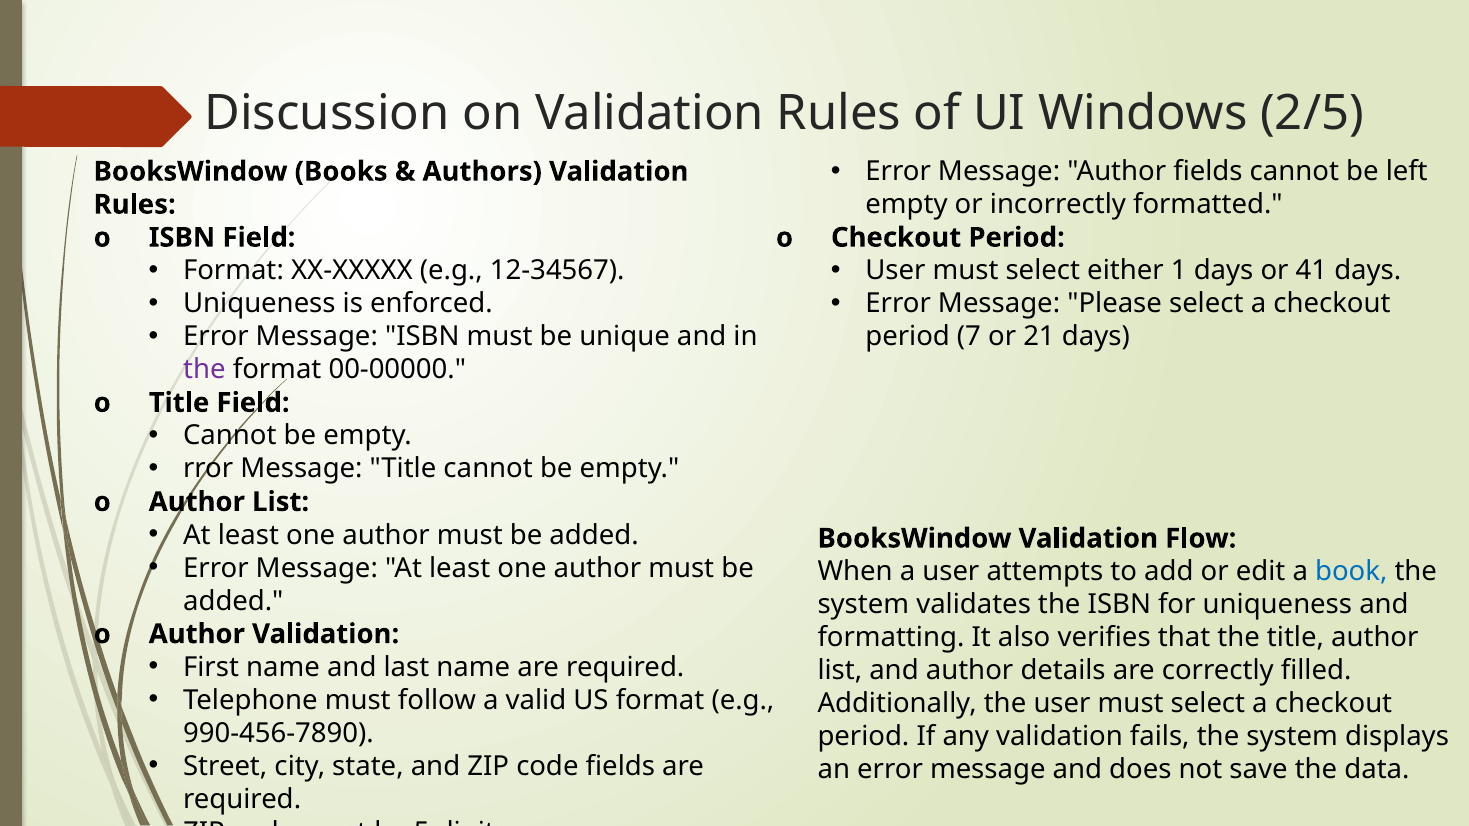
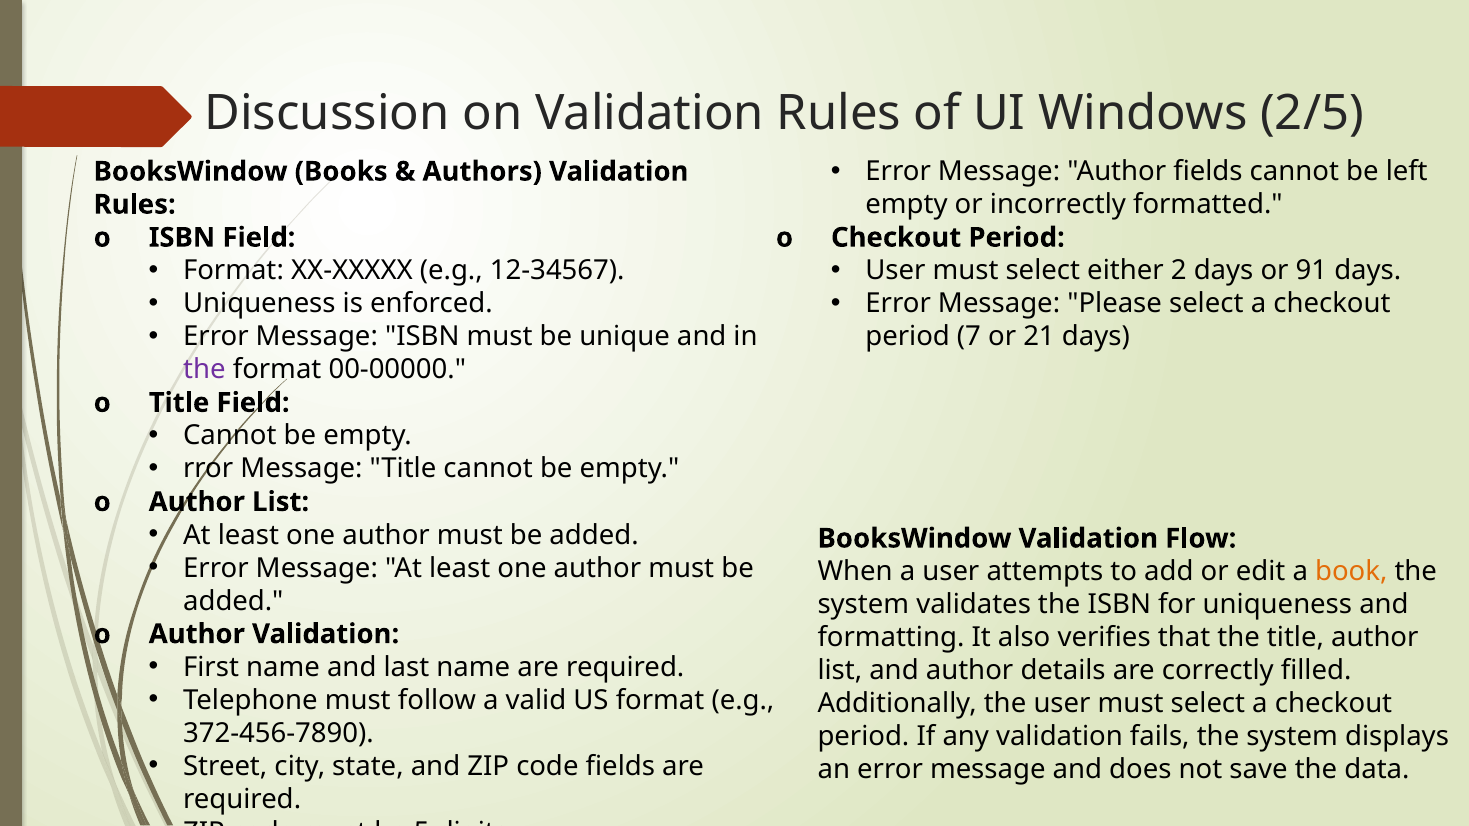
1: 1 -> 2 (1179, 271)
41: 41 -> 91 (1311, 271)
book colour: blue -> orange (1351, 572)
990-456-7890: 990-456-7890 -> 372-456-7890 (278, 733)
